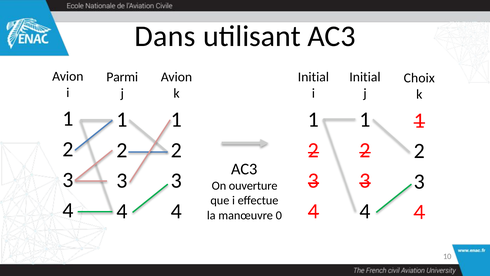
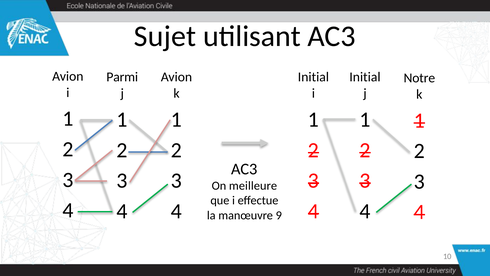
Dans: Dans -> Sujet (165, 36)
Choix: Choix -> Notre (419, 78)
ouverture: ouverture -> meilleure (253, 186)
0: 0 -> 9 (279, 215)
